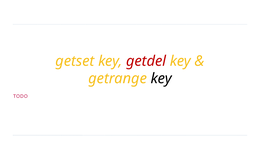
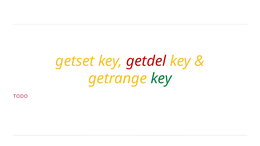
key colour: black -> green (161, 79)
